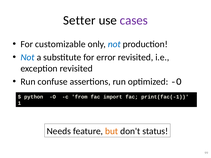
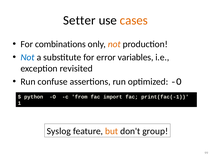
cases colour: purple -> orange (134, 20)
customizable: customizable -> combinations (60, 44)
not colour: blue -> orange (114, 44)
error revisited: revisited -> variables (136, 57)
Needs: Needs -> Syslog (59, 131)
status: status -> group (155, 131)
